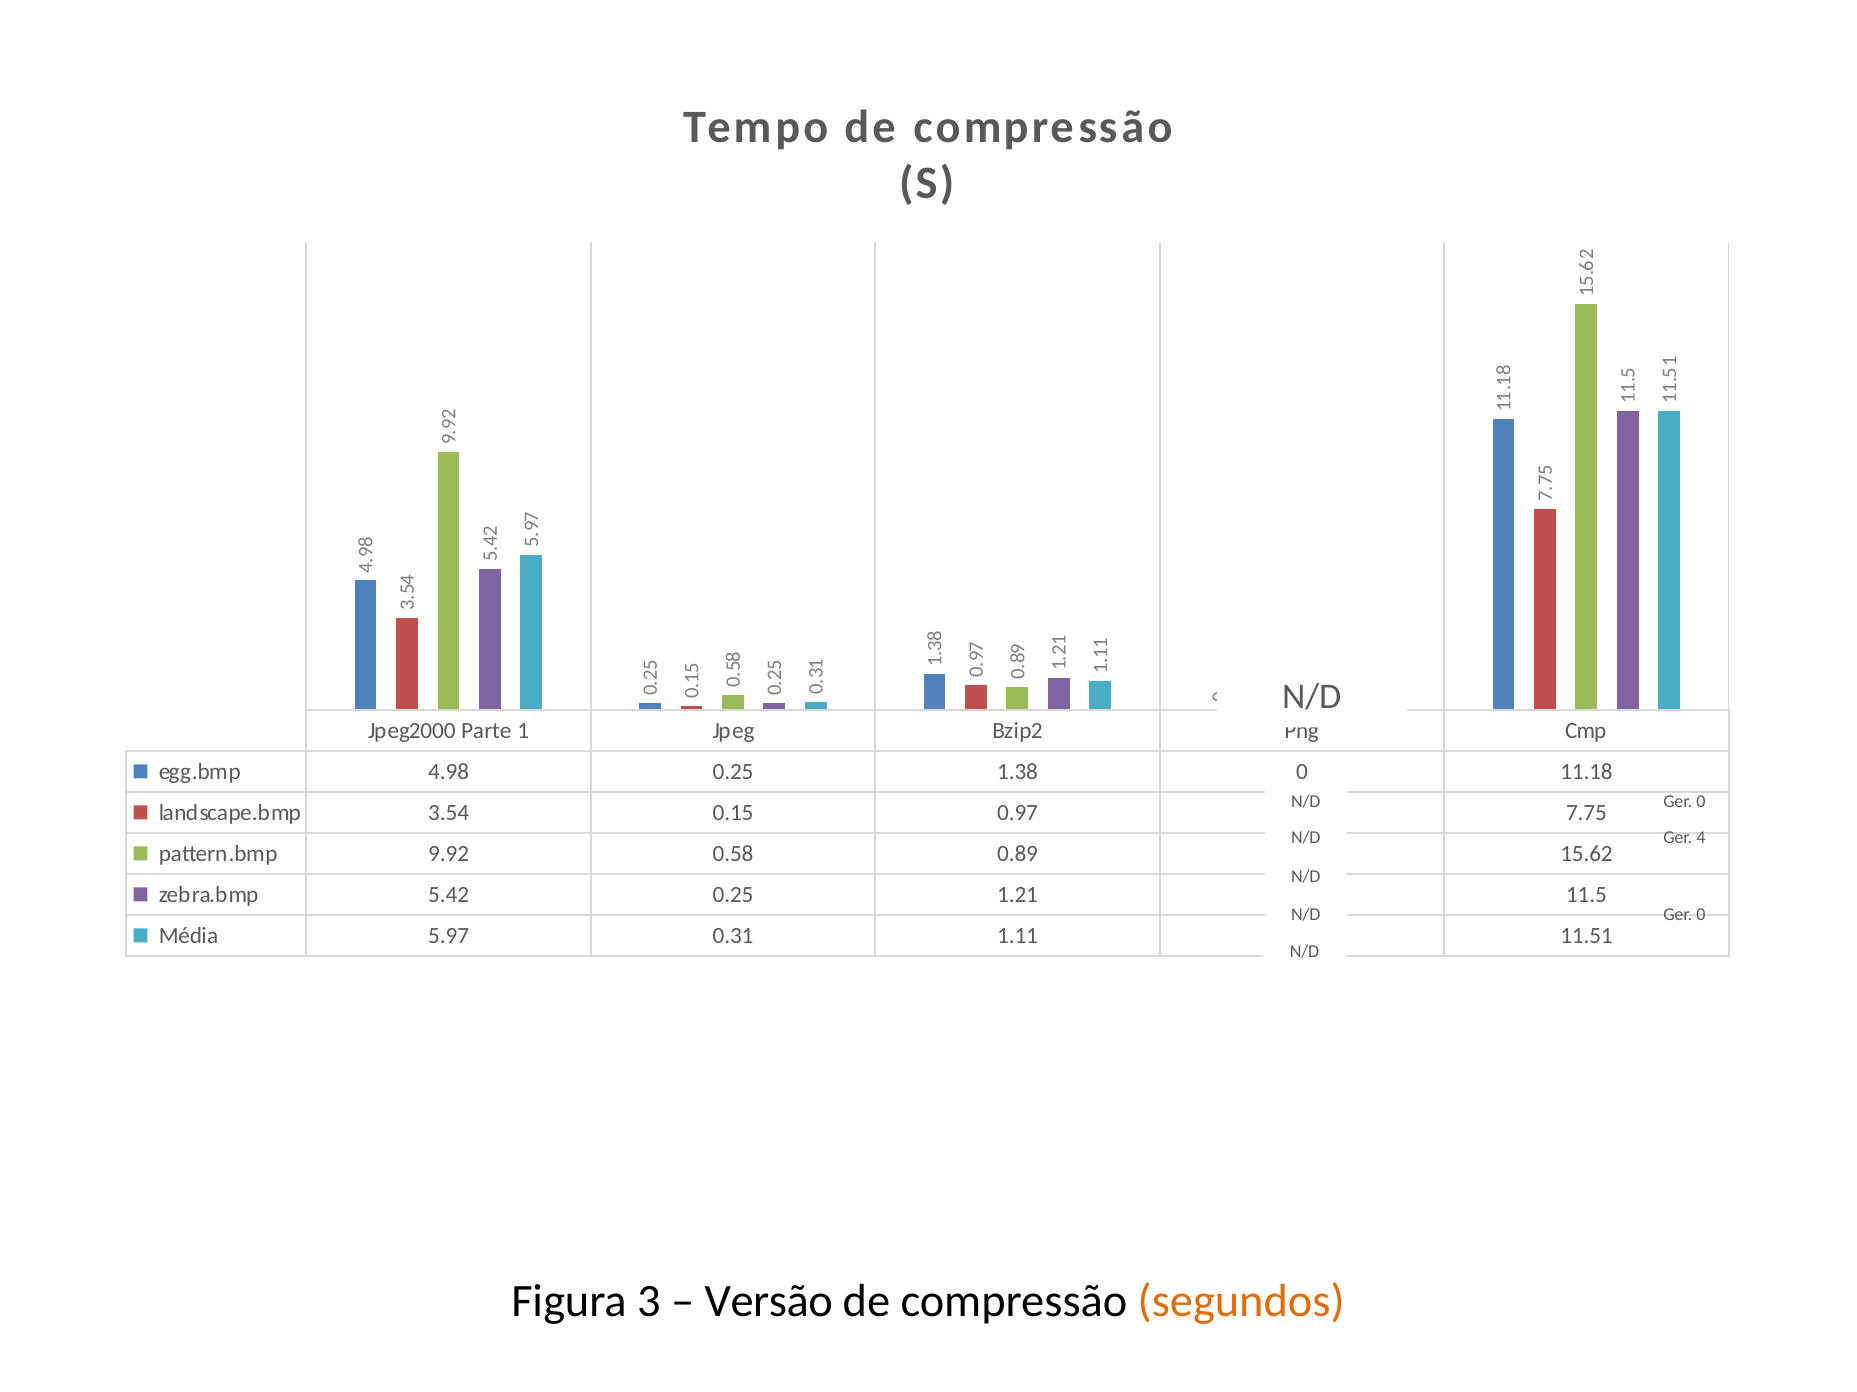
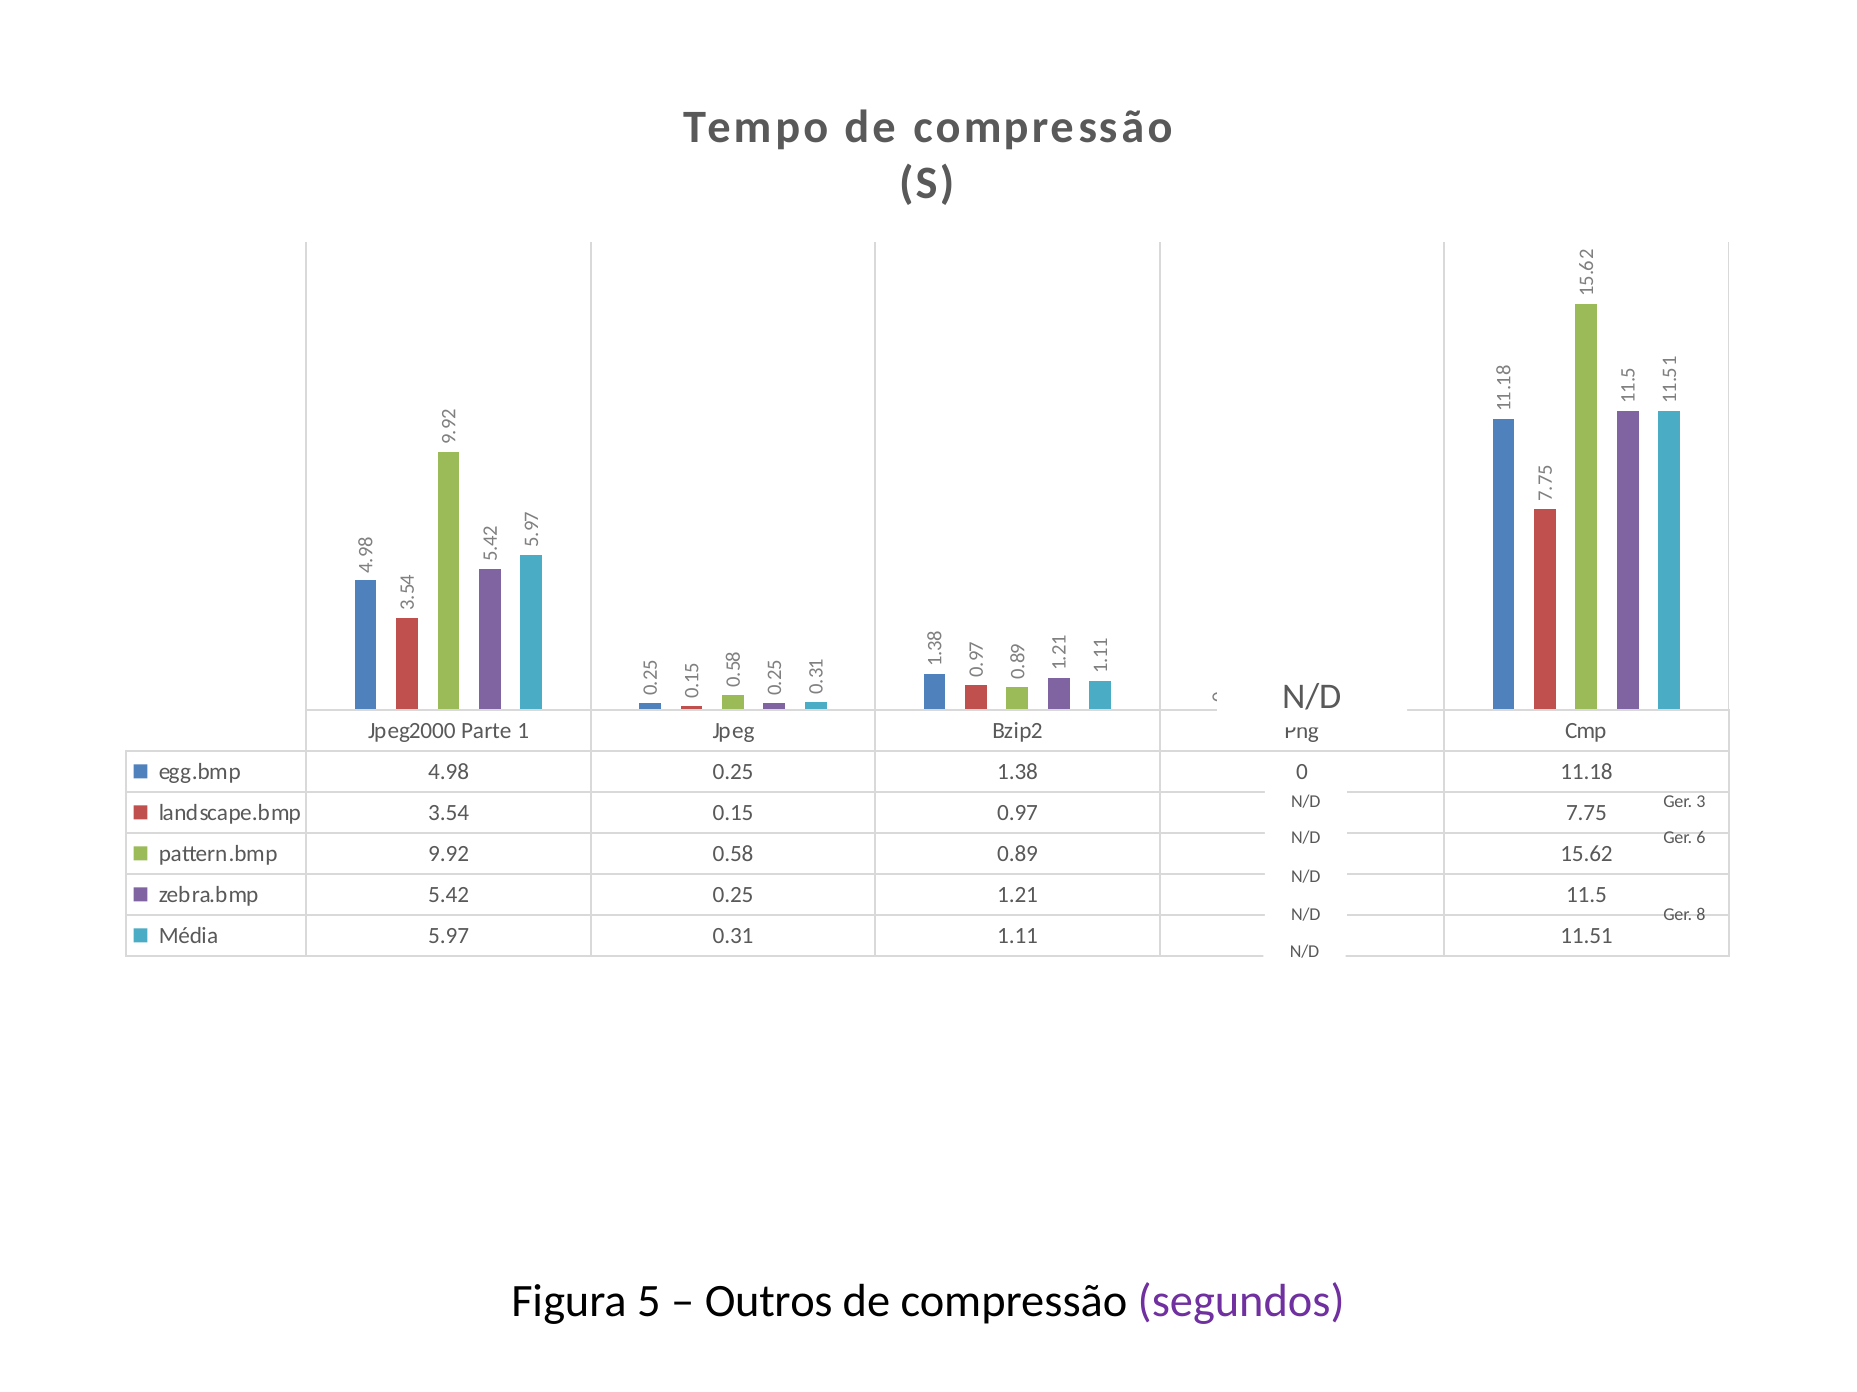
0: 0 -> 3 (1701, 802)
Ger 4: 4 -> 6 (1701, 838)
0: 0 -> 8 (1701, 915)
Figura 3: 3 -> 5 (649, 1302)
Versão: Versão -> Outros (769, 1302)
segundos colour: orange -> purple (1241, 1302)
